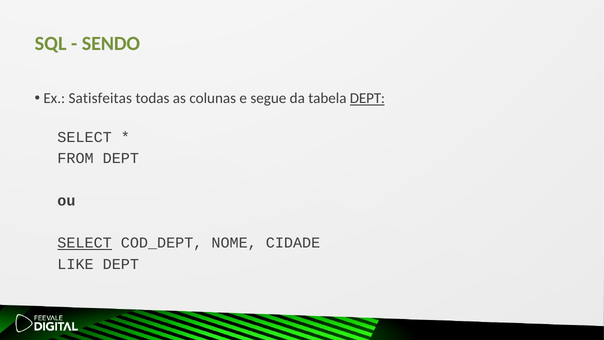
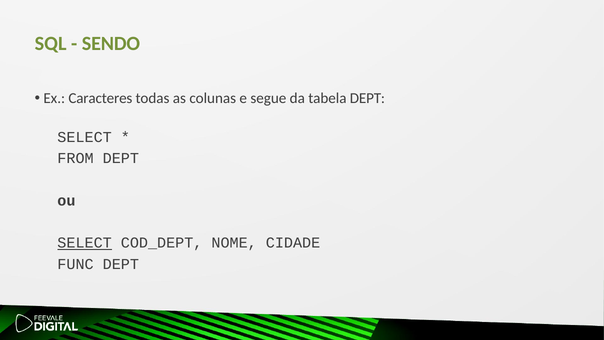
Satisfeitas: Satisfeitas -> Caracteres (100, 98)
DEPT underline: present -> none (367, 98)
LIKE: LIKE -> FUNC (76, 264)
